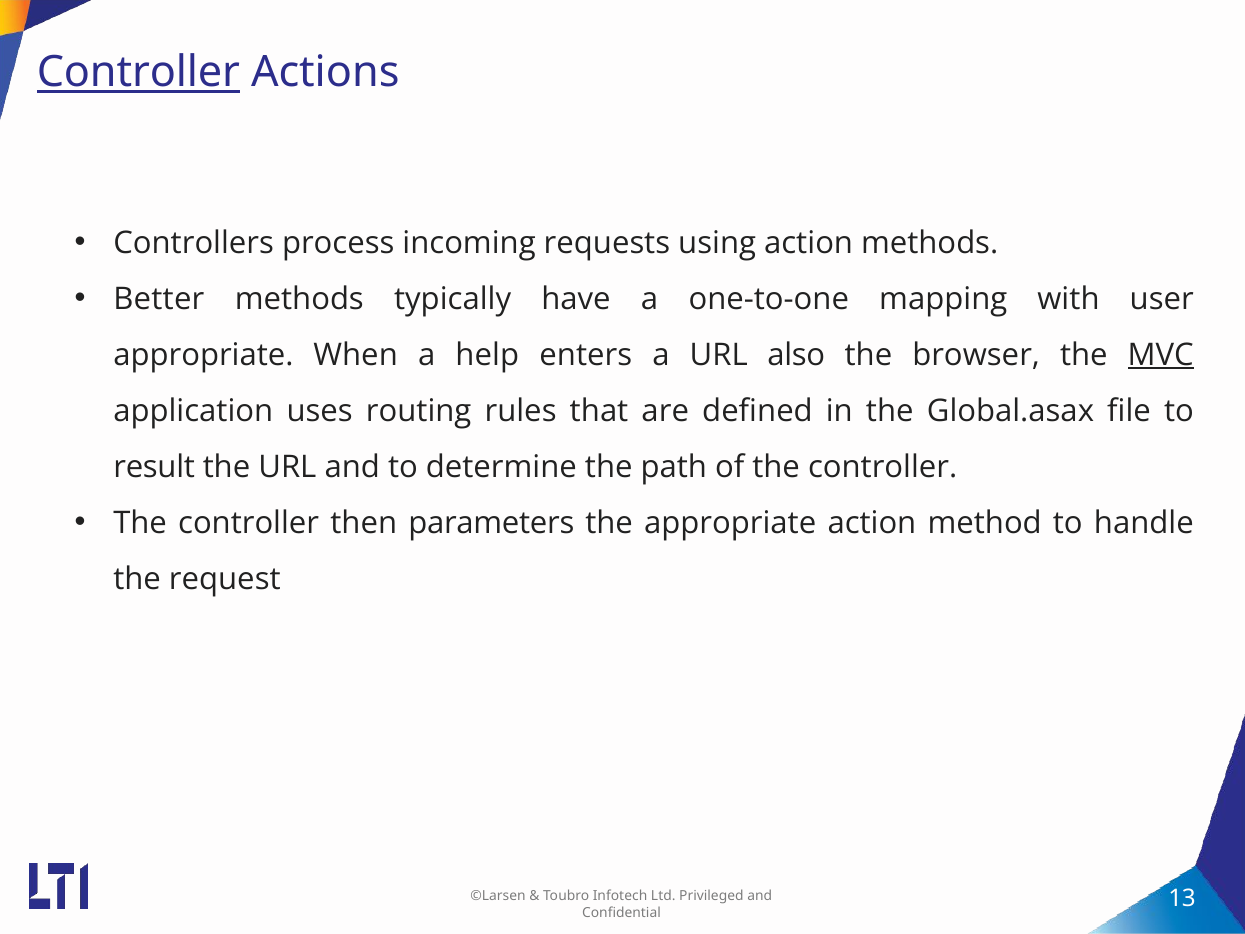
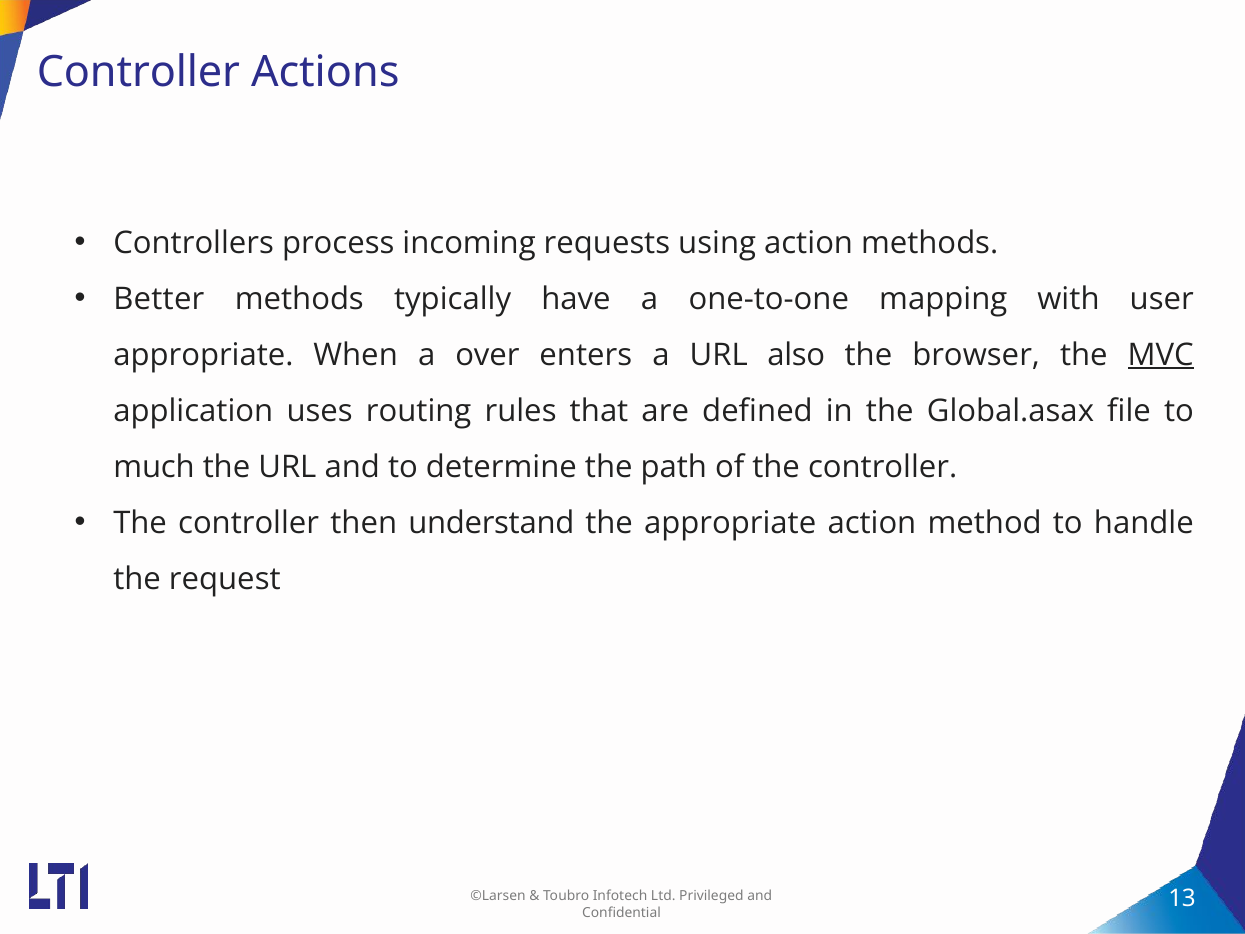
Controller underline: present -> none (138, 73)
help: help -> over (487, 355)
result: result -> much (154, 467)
parameters: parameters -> understand (491, 523)
